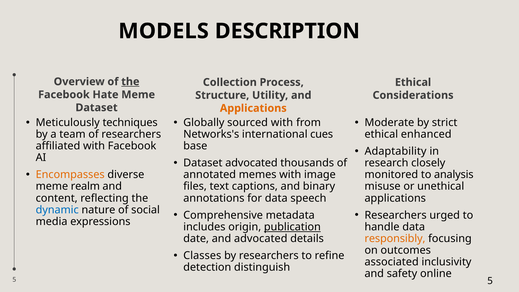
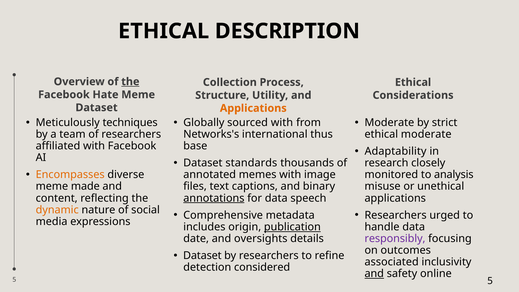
MODELS: MODELS -> ETHICAL (164, 31)
cues: cues -> thus (322, 134)
ethical enhanced: enhanced -> moderate (426, 134)
Dataset advocated: advocated -> standards (251, 163)
realm: realm -> made (85, 186)
annotations underline: none -> present (214, 198)
dynamic colour: blue -> orange (57, 210)
and advocated: advocated -> oversights (261, 238)
responsibly colour: orange -> purple (395, 238)
Classes: Classes -> Dataset (202, 256)
distinguish: distinguish -> considered (262, 267)
and underline: none -> present (374, 274)
